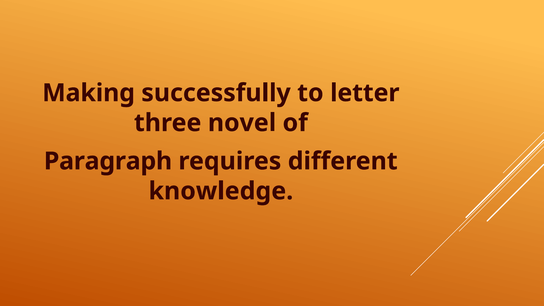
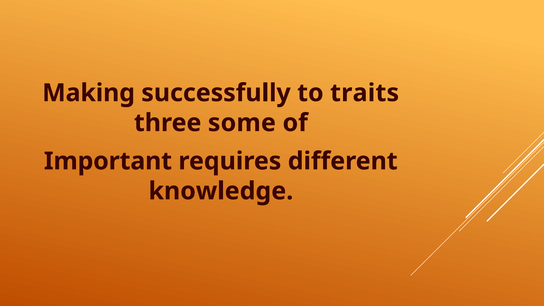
letter: letter -> traits (365, 93)
novel: novel -> some (242, 123)
Paragraph: Paragraph -> Important (108, 161)
